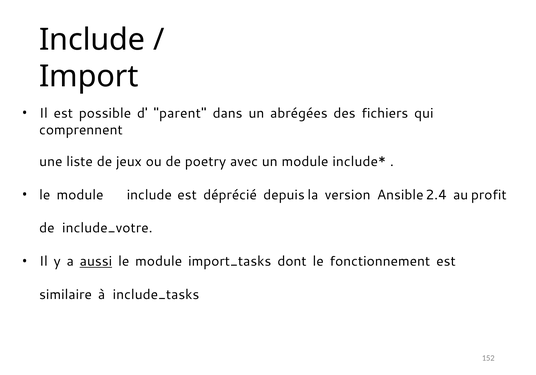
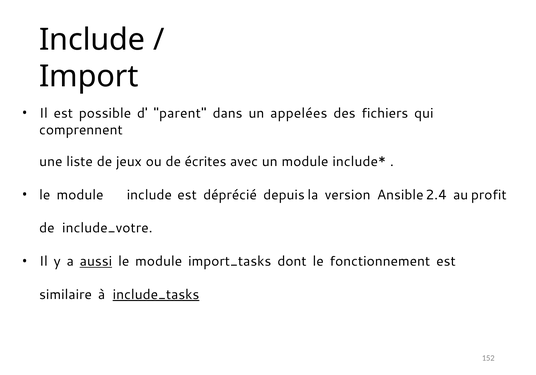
abrégées: abrégées -> appelées (299, 113)
poetry: poetry -> écrites (206, 162)
include_tasks underline: none -> present (156, 295)
